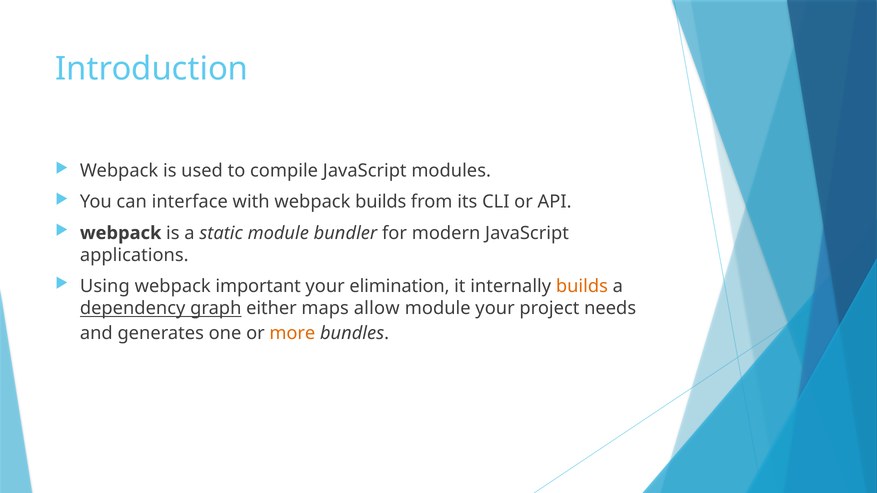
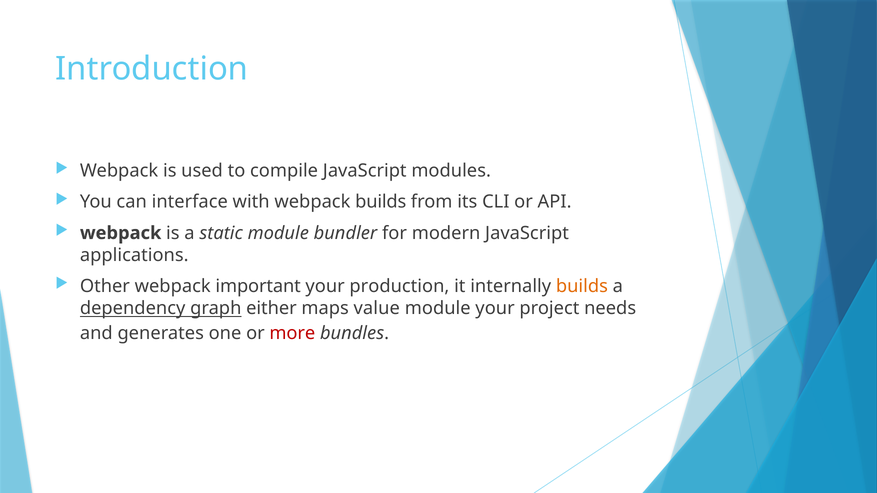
Using: Using -> Other (105, 286)
elimination: elimination -> production (399, 286)
allow: allow -> value (377, 308)
more colour: orange -> red (292, 333)
